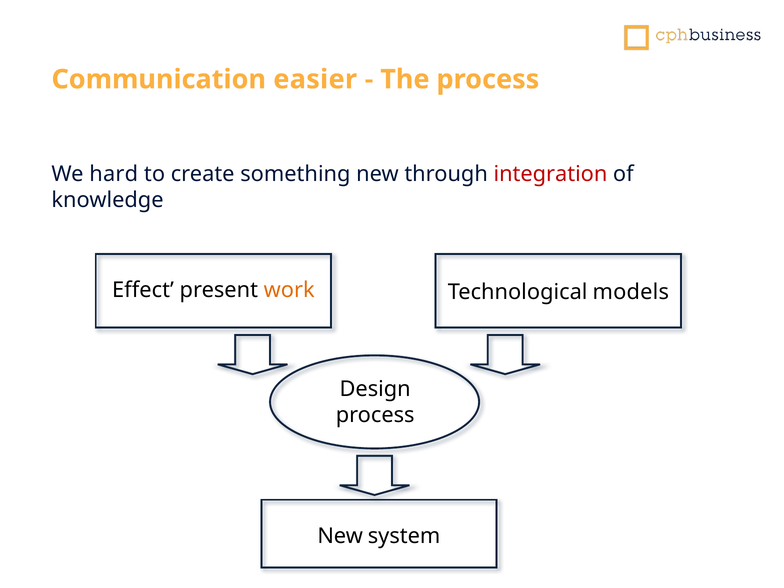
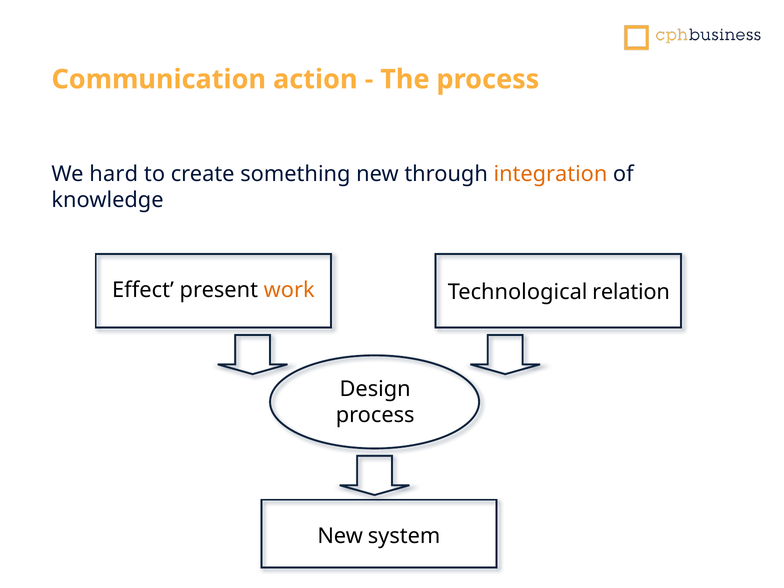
easier: easier -> action (315, 79)
integration colour: red -> orange (550, 174)
models: models -> relation (631, 292)
